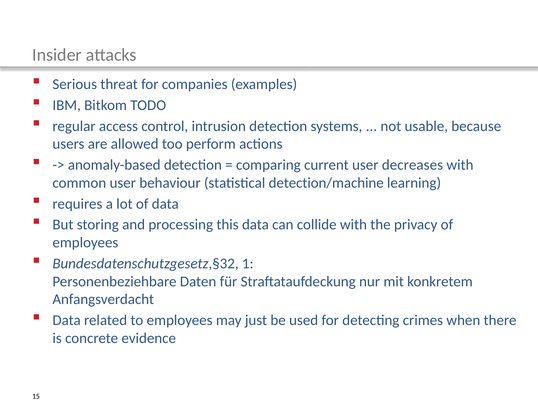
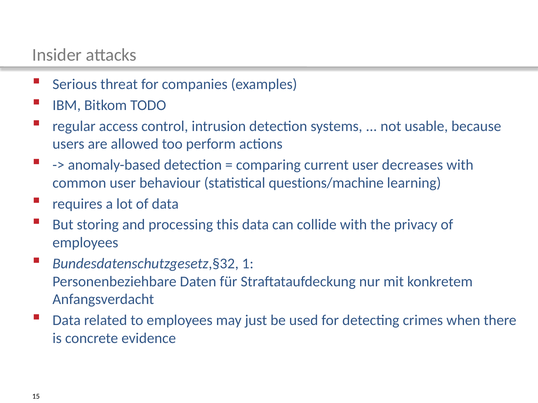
detection/machine: detection/machine -> questions/machine (326, 183)
